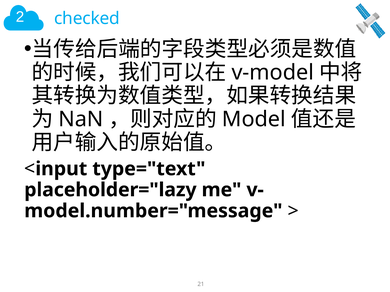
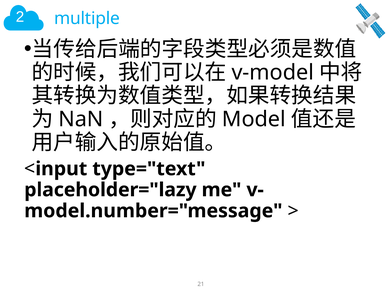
checked: checked -> multiple (87, 19)
